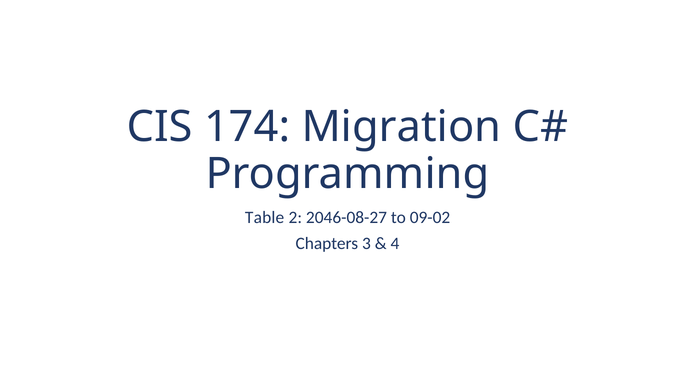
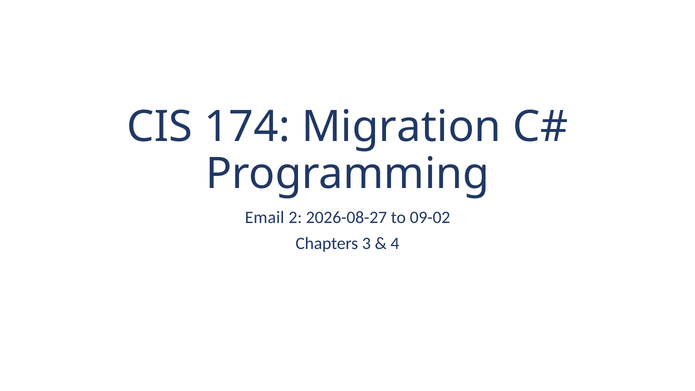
Table: Table -> Email (265, 217)
2046-08-27: 2046-08-27 -> 2026-08-27 (346, 217)
